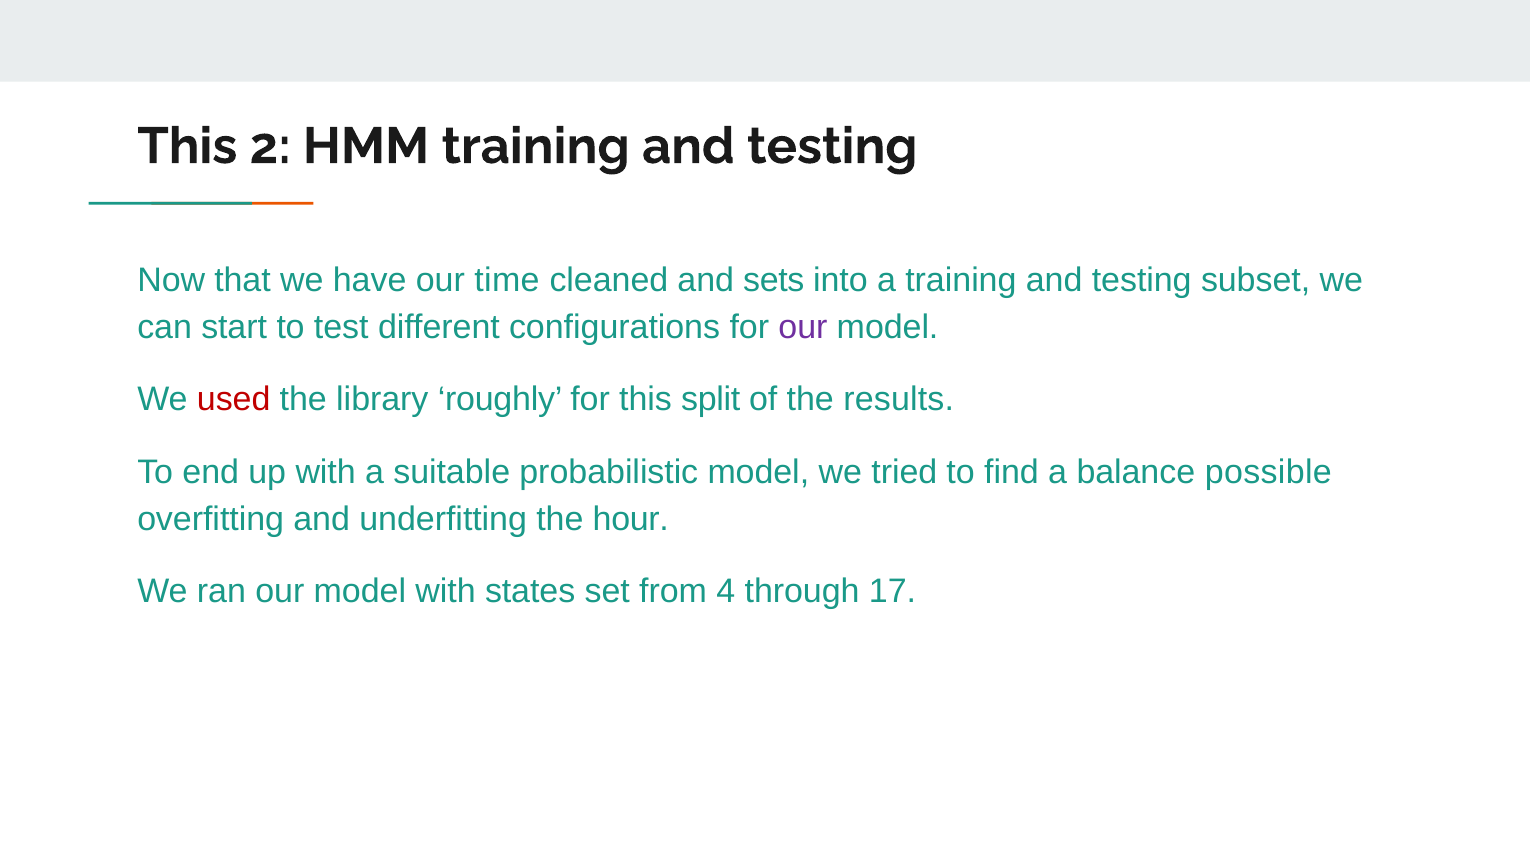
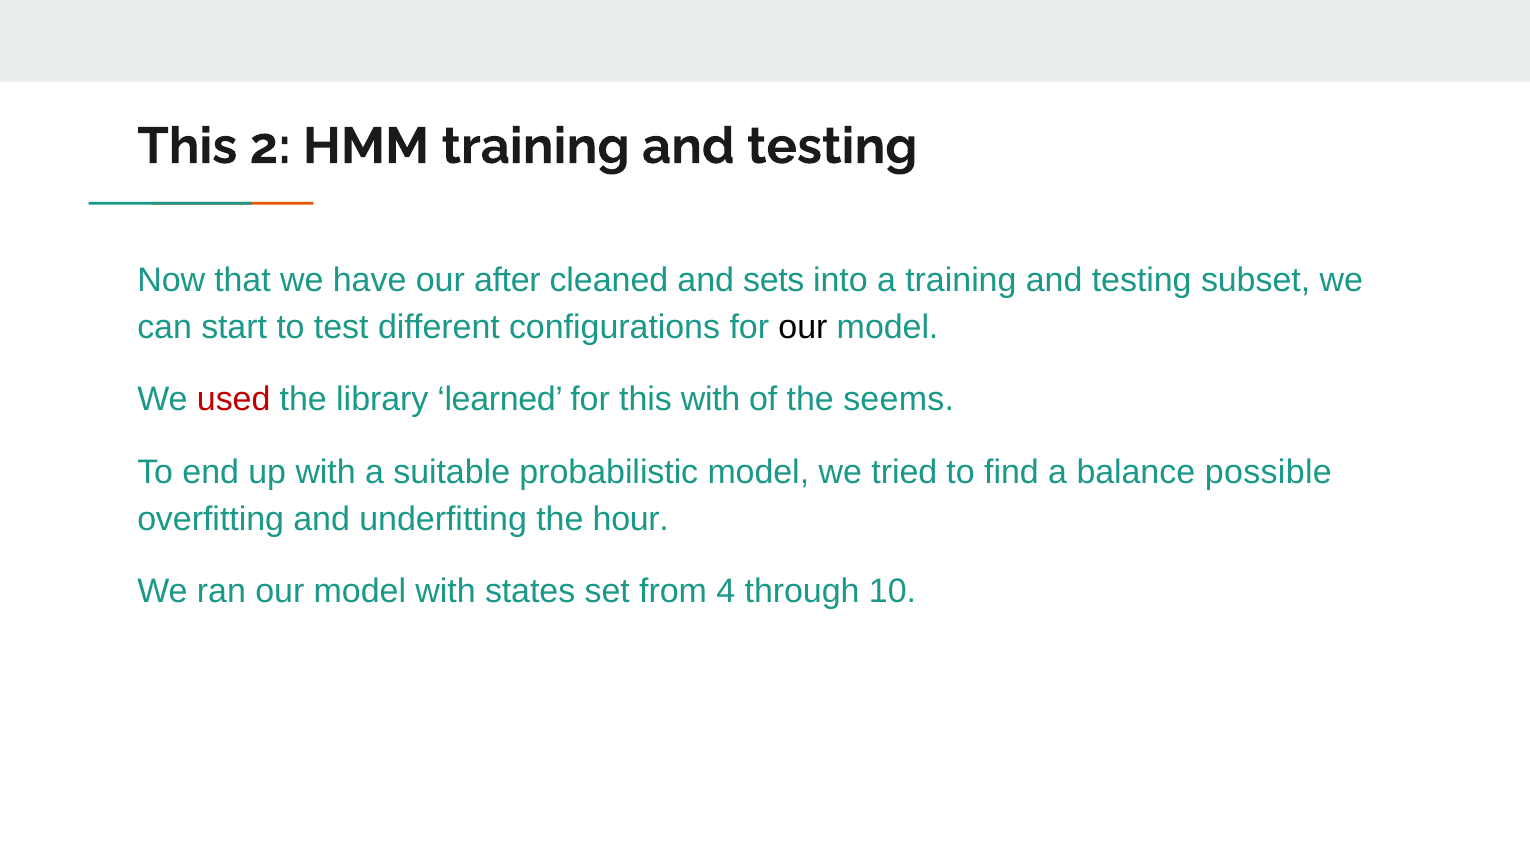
time: time -> after (507, 280)
our colour: purple -> black (803, 327)
roughly: roughly -> learned (500, 400)
this split: split -> with (711, 400)
results: results -> seems (899, 400)
17: 17 -> 10 (893, 591)
